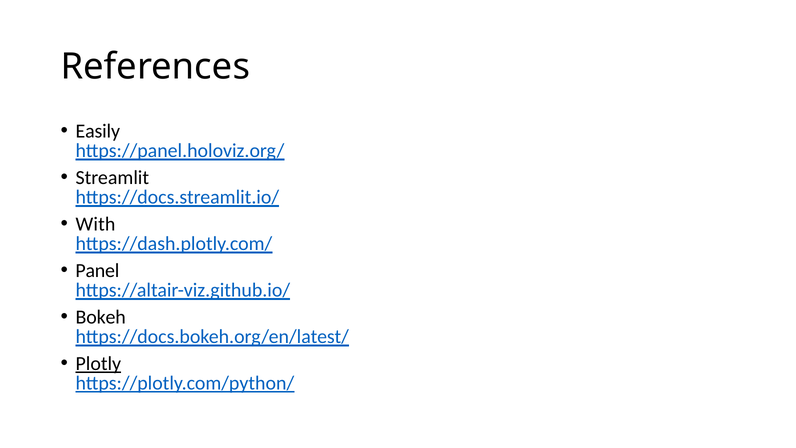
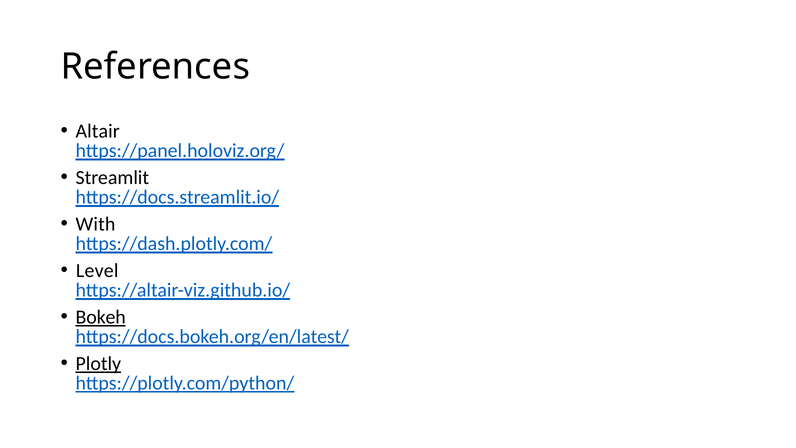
Easily: Easily -> Altair (98, 131)
Panel: Panel -> Level (97, 270)
Bokeh underline: none -> present (101, 317)
